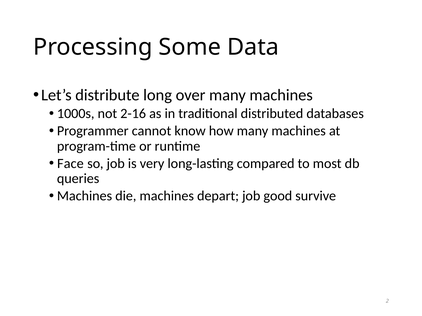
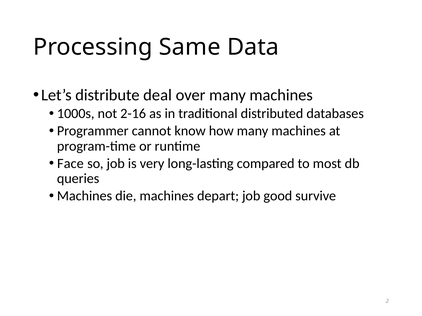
Some: Some -> Same (190, 47)
long: long -> deal (158, 95)
